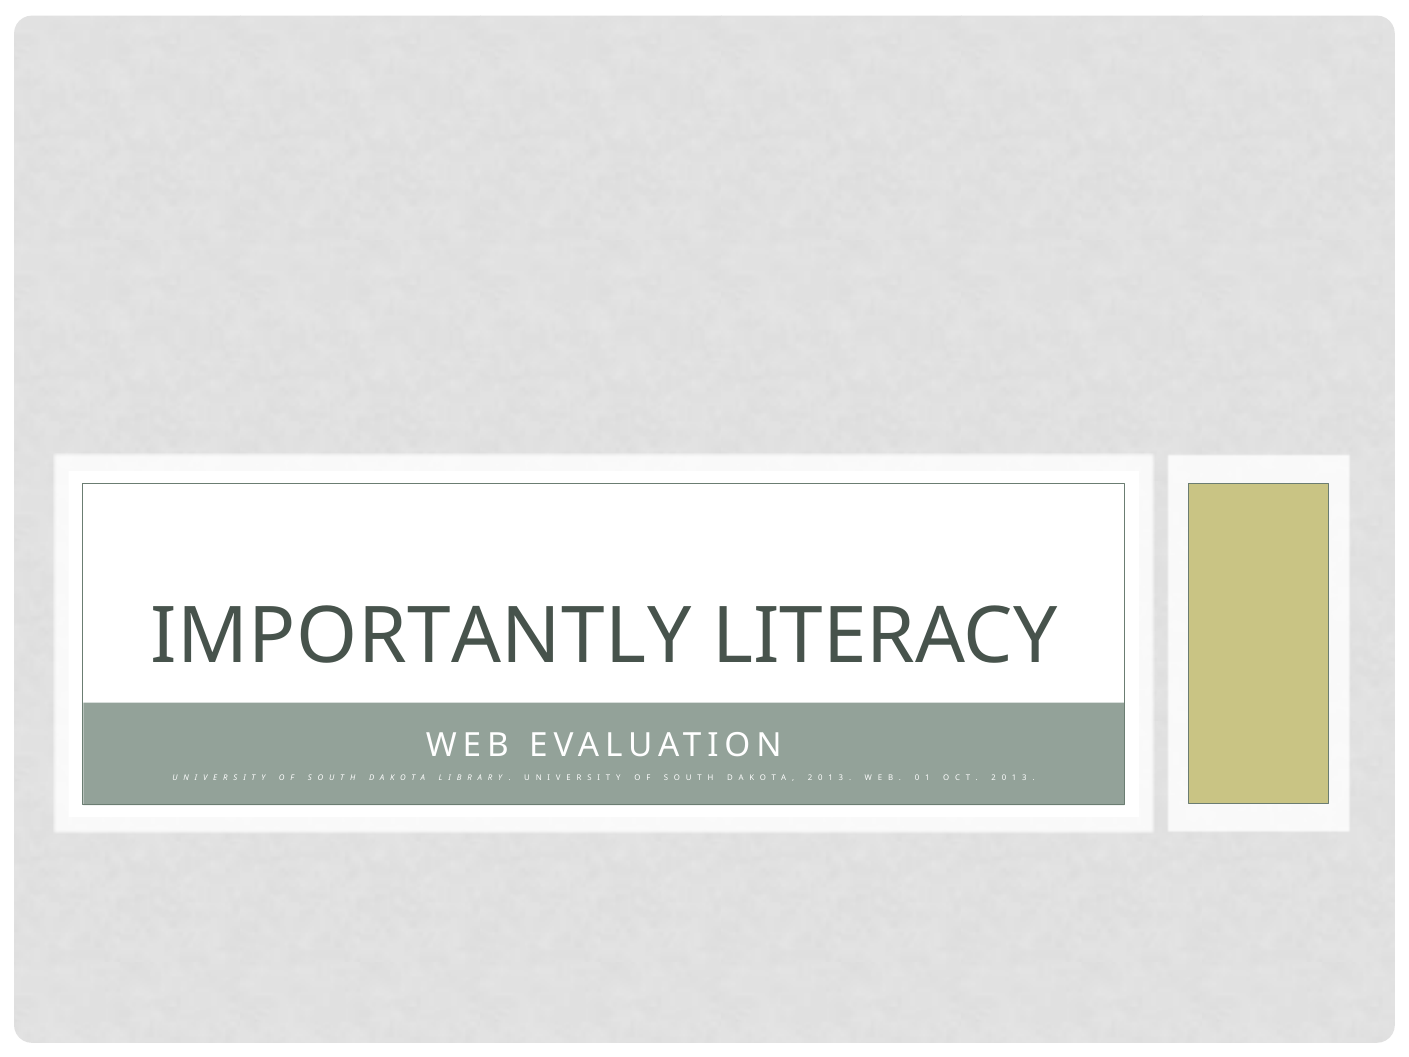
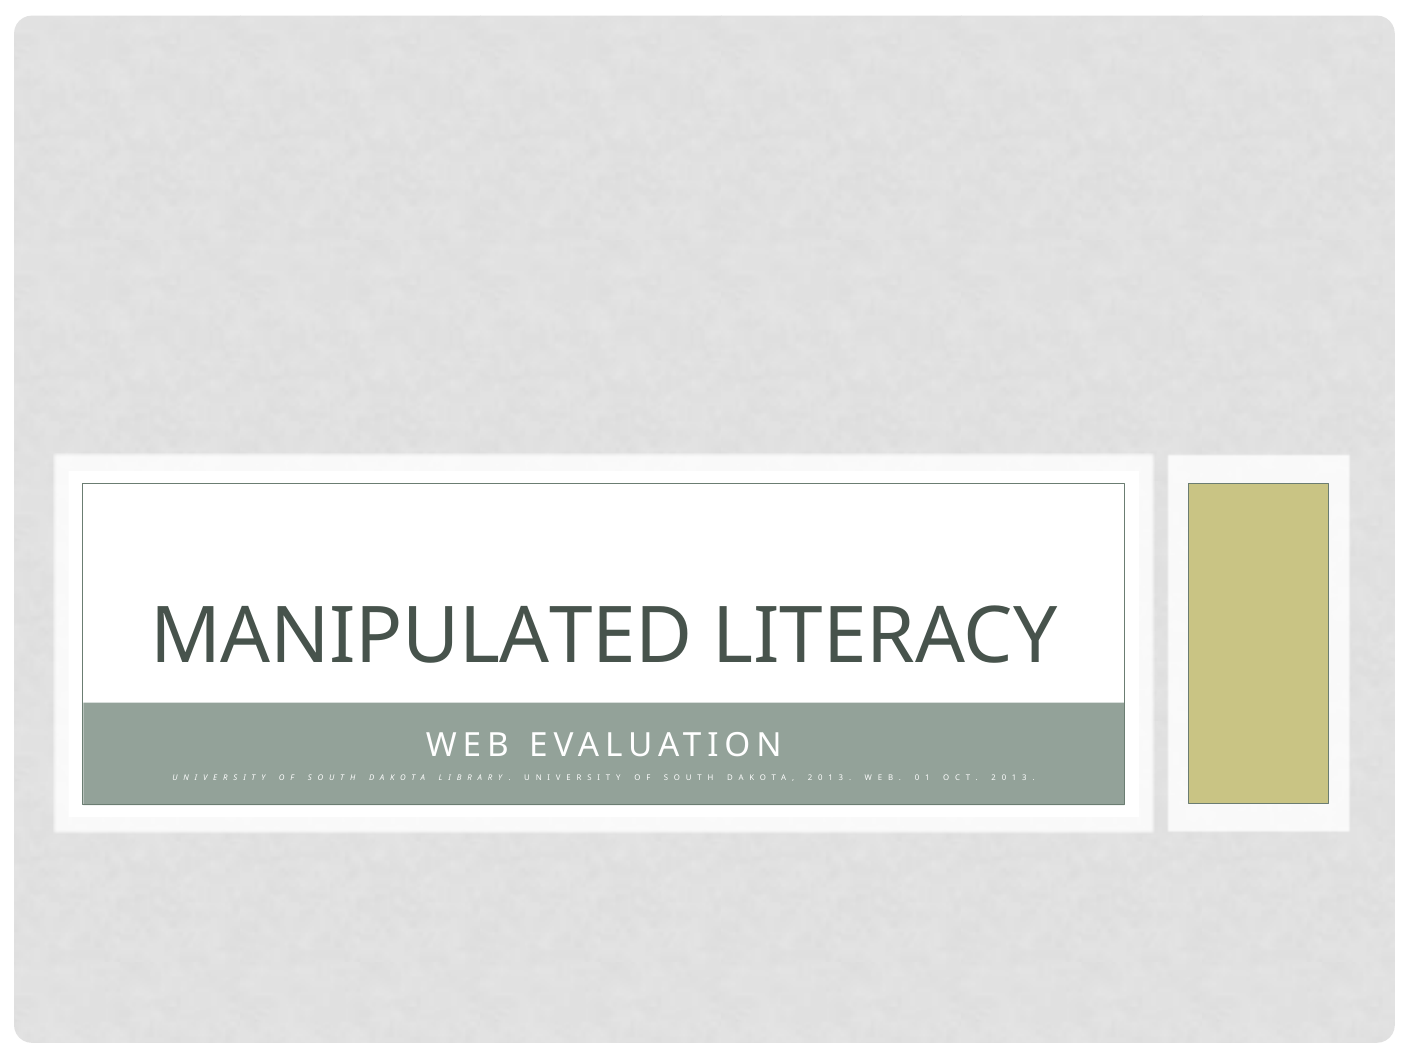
IMPORTANTLY: IMPORTANTLY -> MANIPULATED (421, 637)
